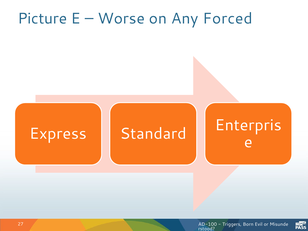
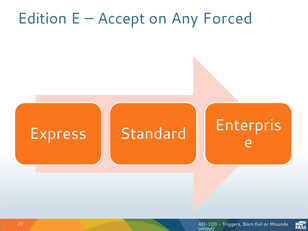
Picture: Picture -> Edition (42, 18)
Worse: Worse -> Accept (121, 18)
